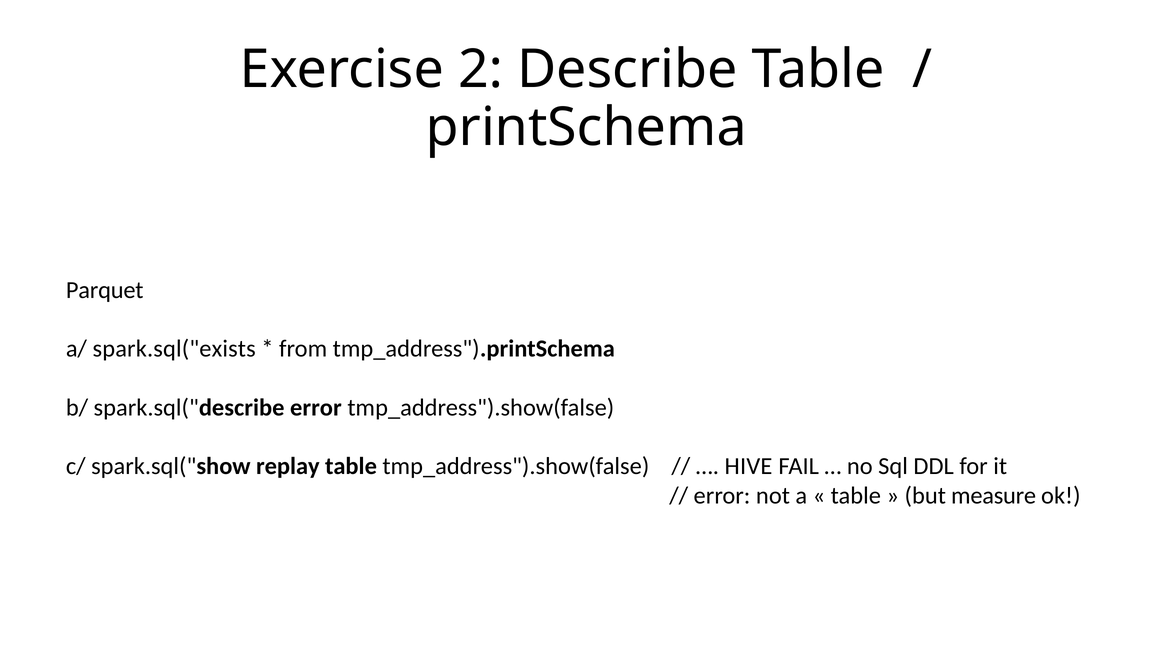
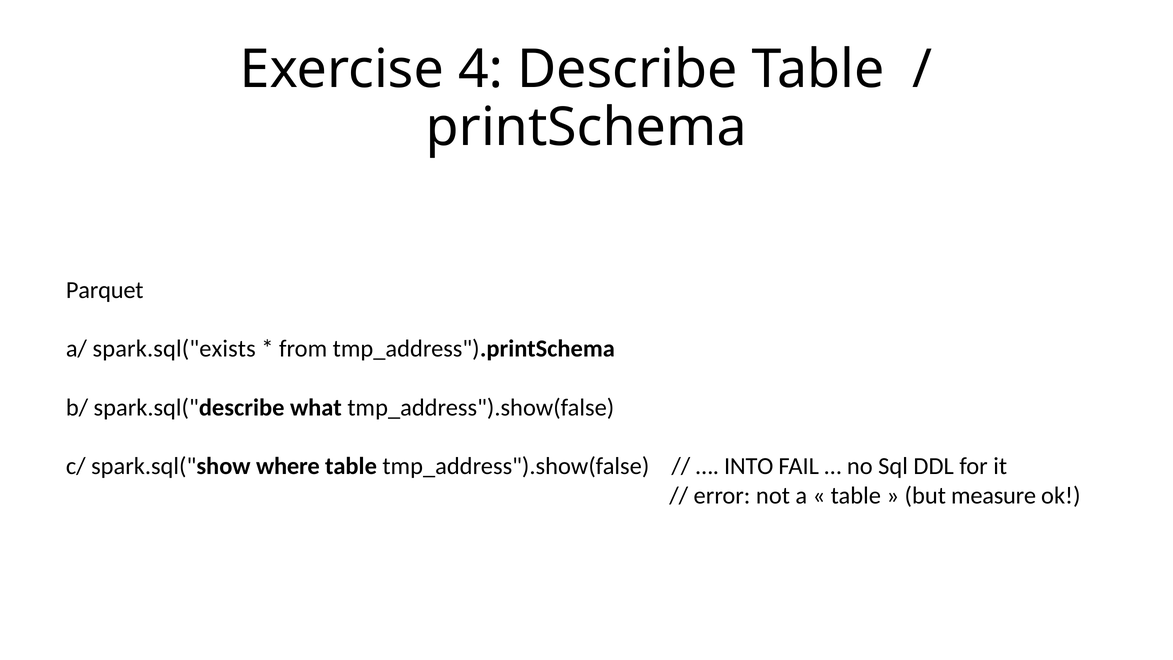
2: 2 -> 4 (481, 70)
spark.sql("describe error: error -> what (316, 407)
replay: replay -> where (288, 466)
HIVE: HIVE -> INTO (749, 466)
